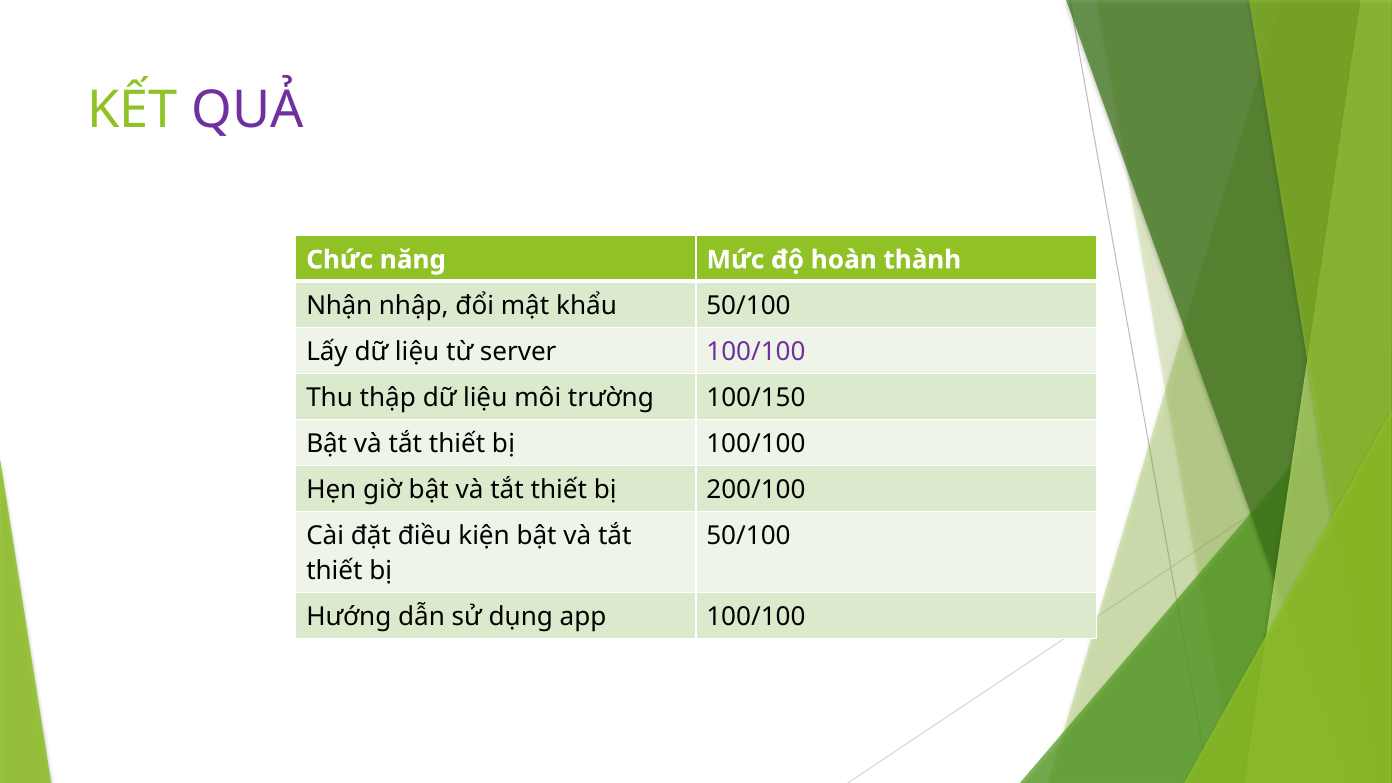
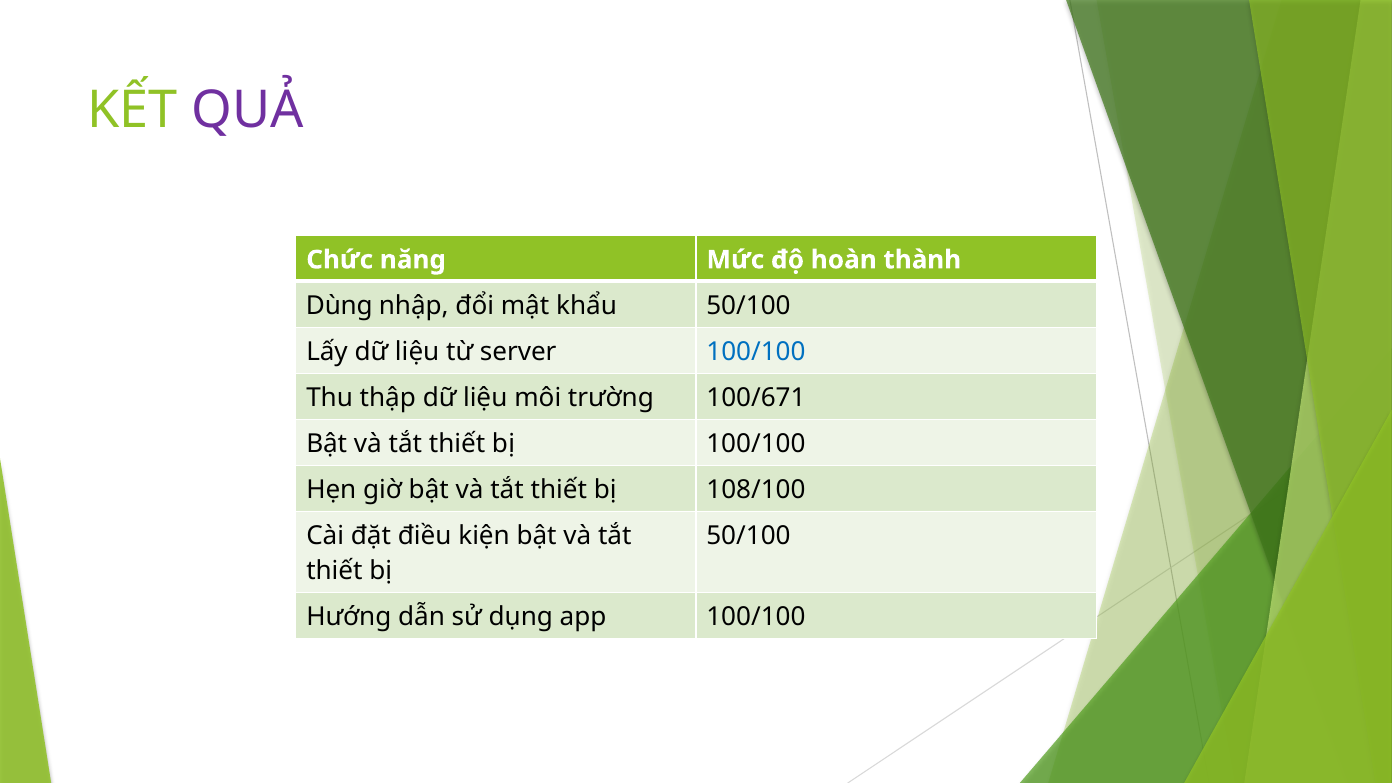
Nhận: Nhận -> Dùng (339, 306)
100/100 colour: purple -> blue (756, 352)
100/150: 100/150 -> 100/671 (756, 398)
200/100: 200/100 -> 108/100 (756, 490)
